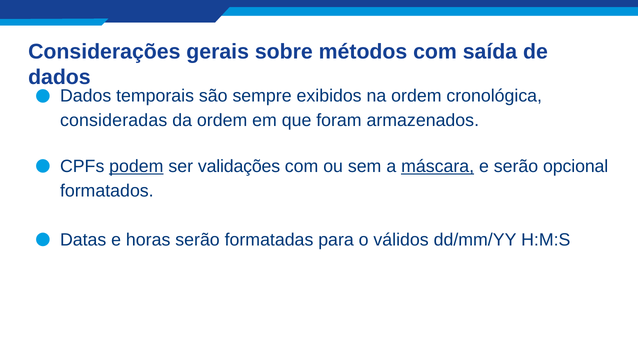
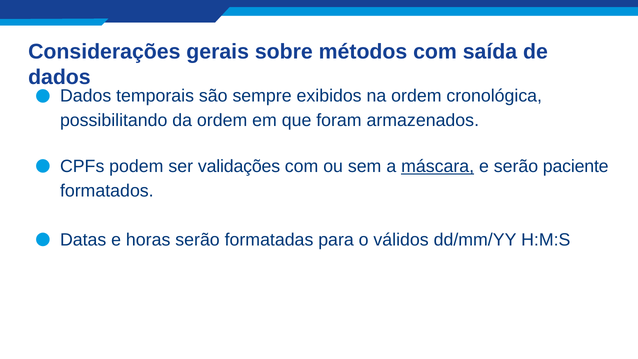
consideradas: consideradas -> possibilitando (114, 121)
podem underline: present -> none (136, 166)
opcional: opcional -> paciente (576, 166)
